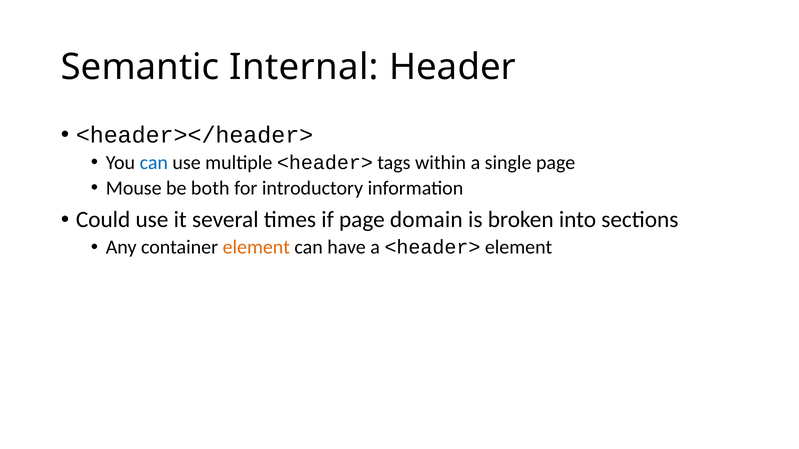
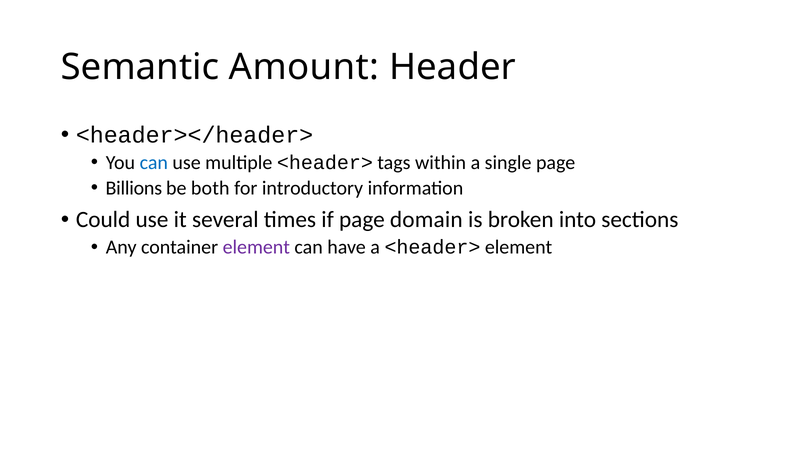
Internal: Internal -> Amount (304, 67)
Mouse: Mouse -> Billions (134, 188)
element colour: orange -> purple (256, 247)
